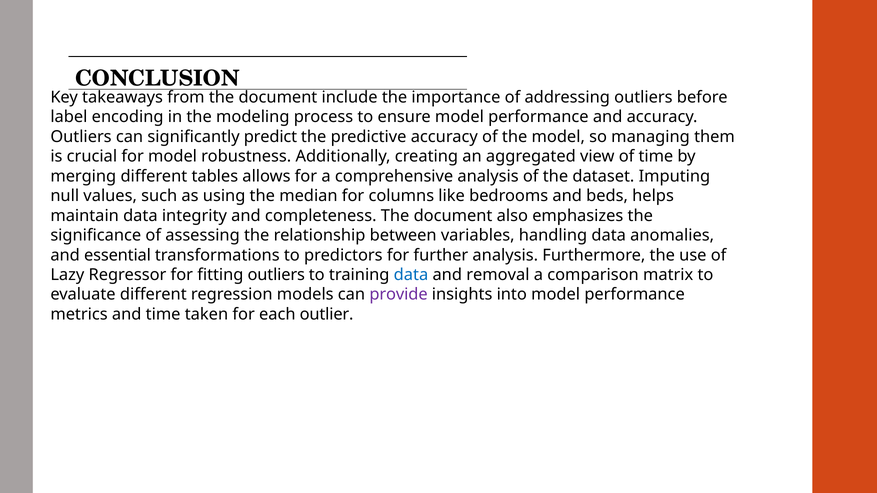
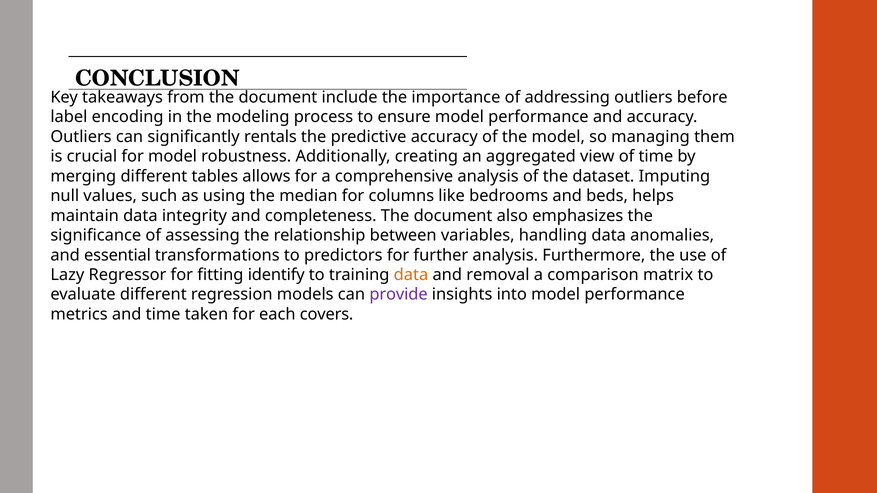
predict: predict -> rentals (270, 137)
fitting outliers: outliers -> identify (276, 275)
data colour: blue -> orange (411, 275)
outlier: outlier -> covers (327, 314)
